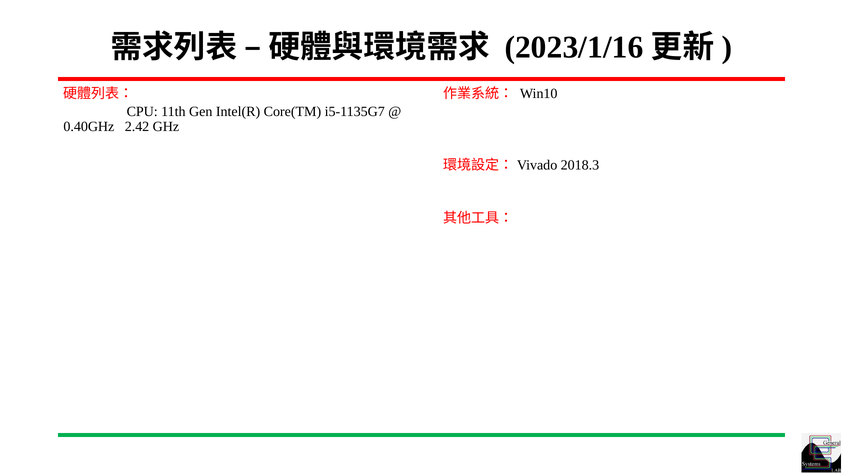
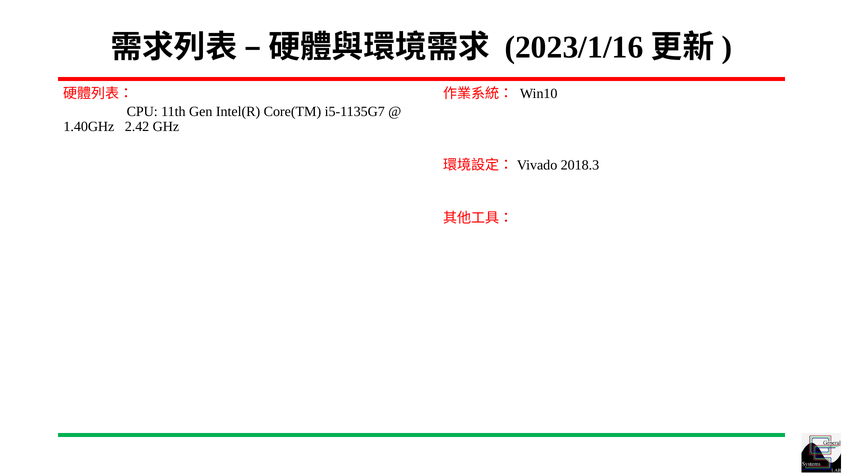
0.40GHz: 0.40GHz -> 1.40GHz (89, 127)
